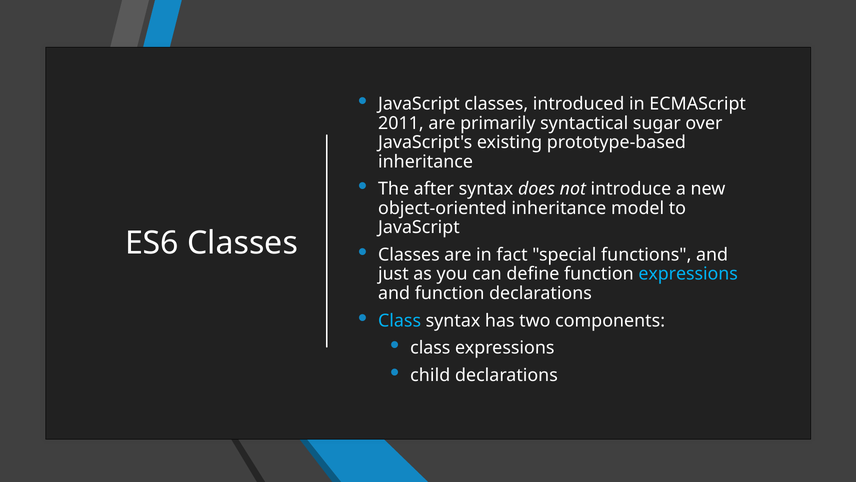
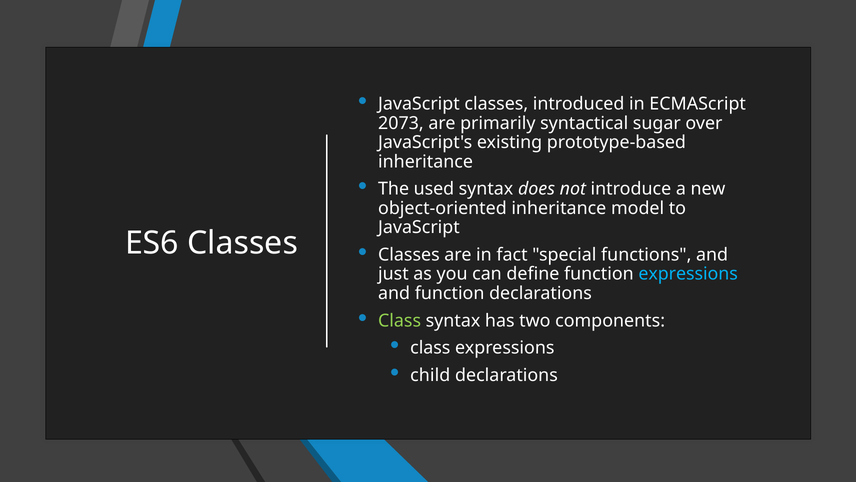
2011: 2011 -> 2073 (401, 123)
after: after -> used (434, 189)
Class colour: light blue -> light green (400, 320)
